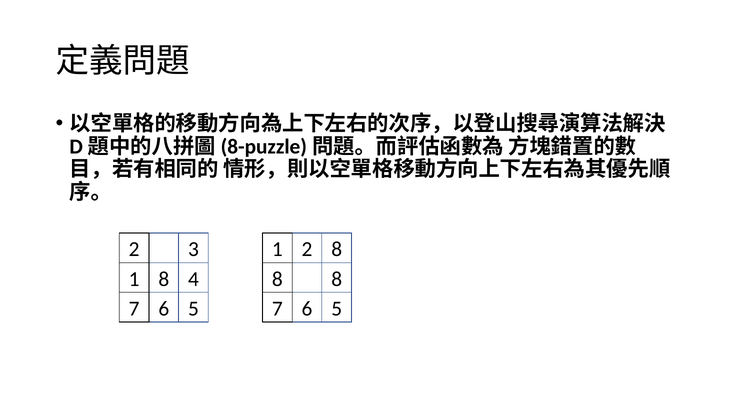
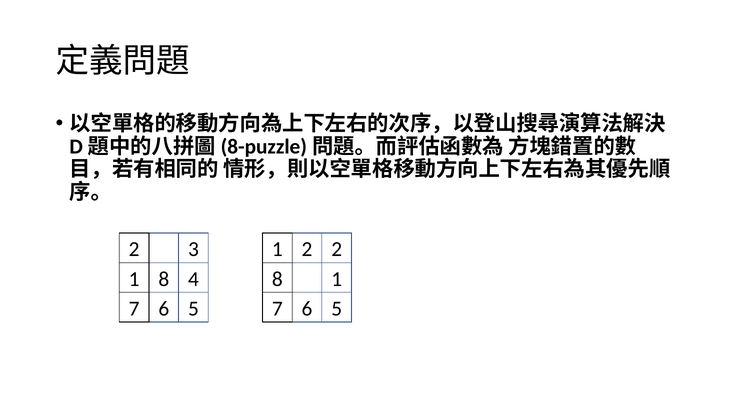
1 8: 8 -> 2 (337, 249)
8: 8 -> 1 (337, 279)
